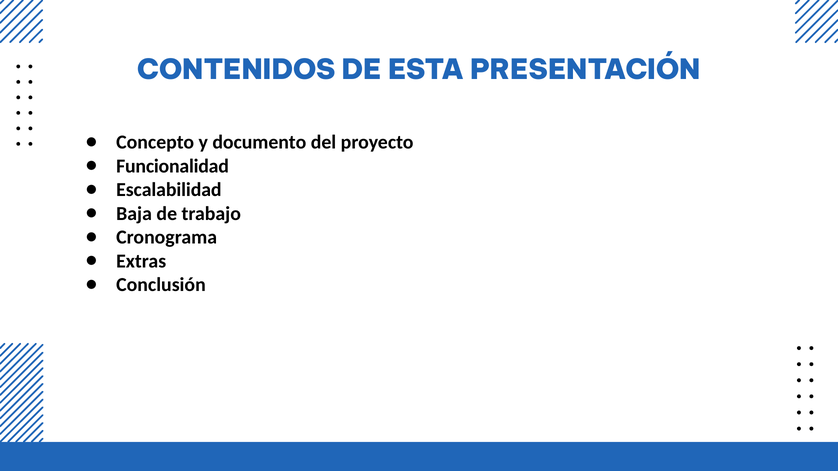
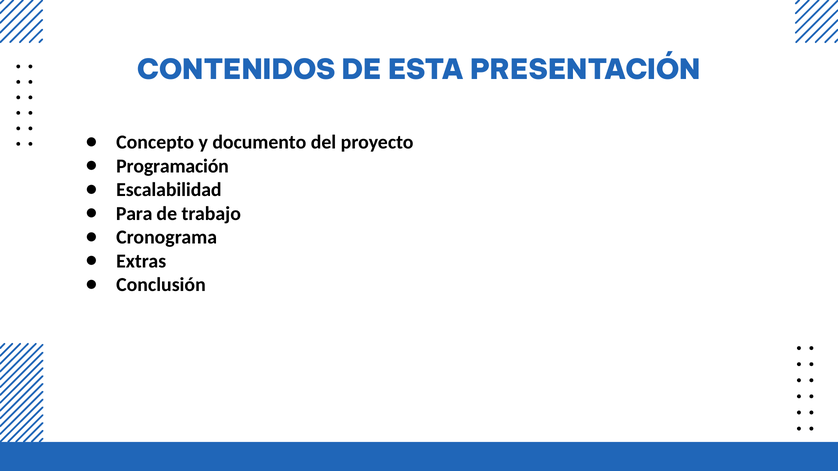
Funcionalidad: Funcionalidad -> Programación (173, 166)
Baja: Baja -> Para (134, 214)
